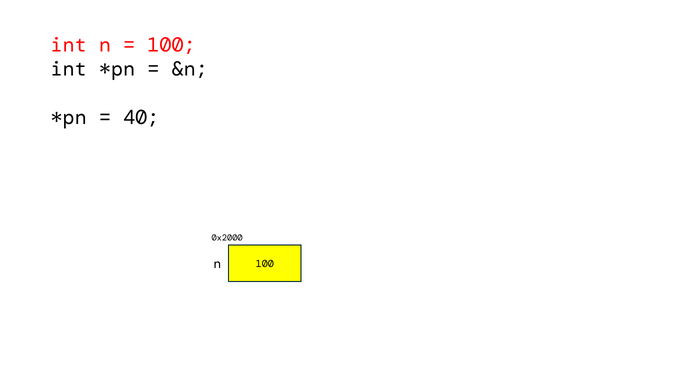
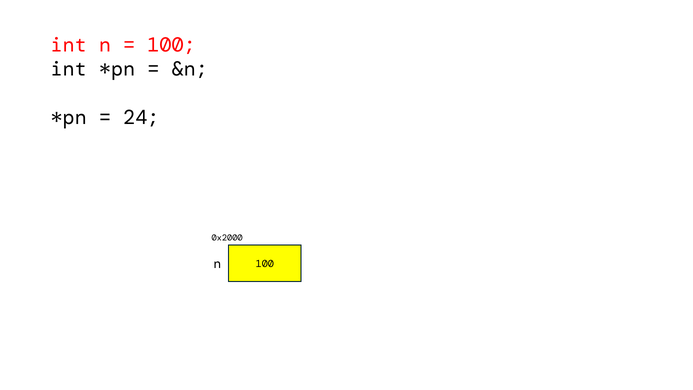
40: 40 -> 24 (141, 118)
